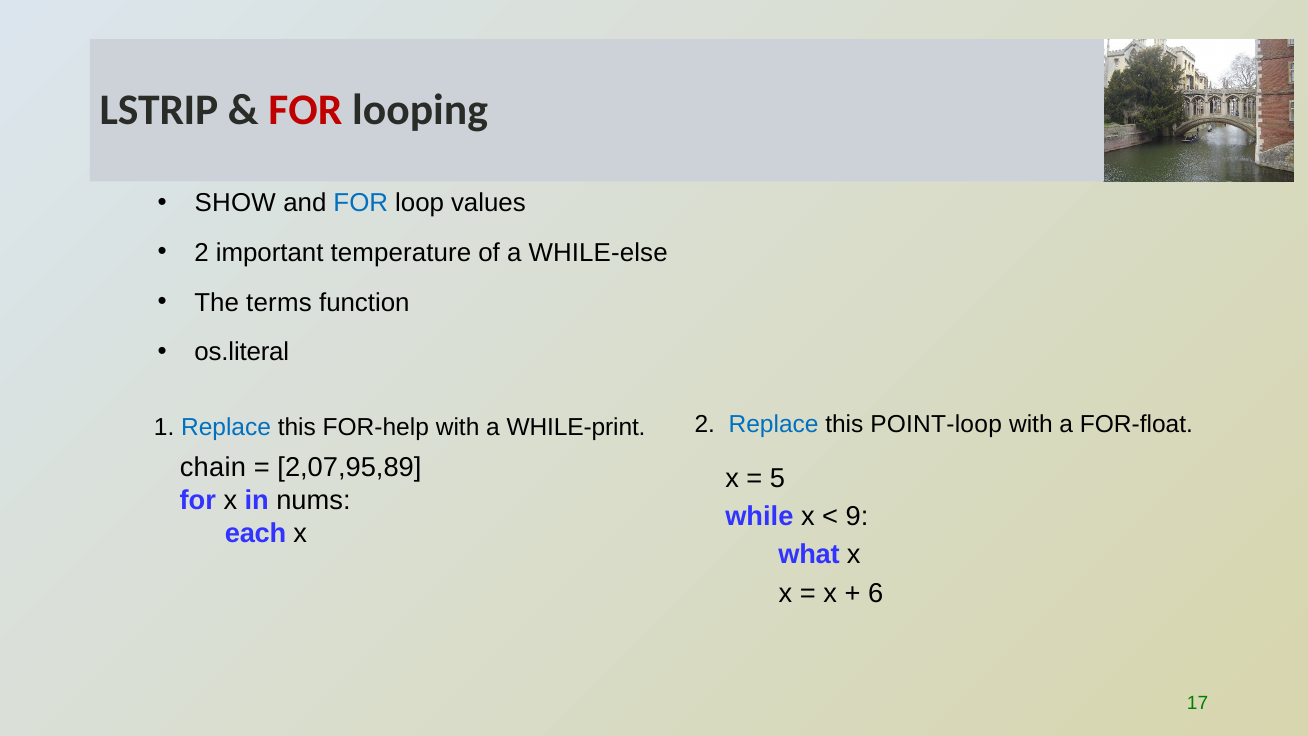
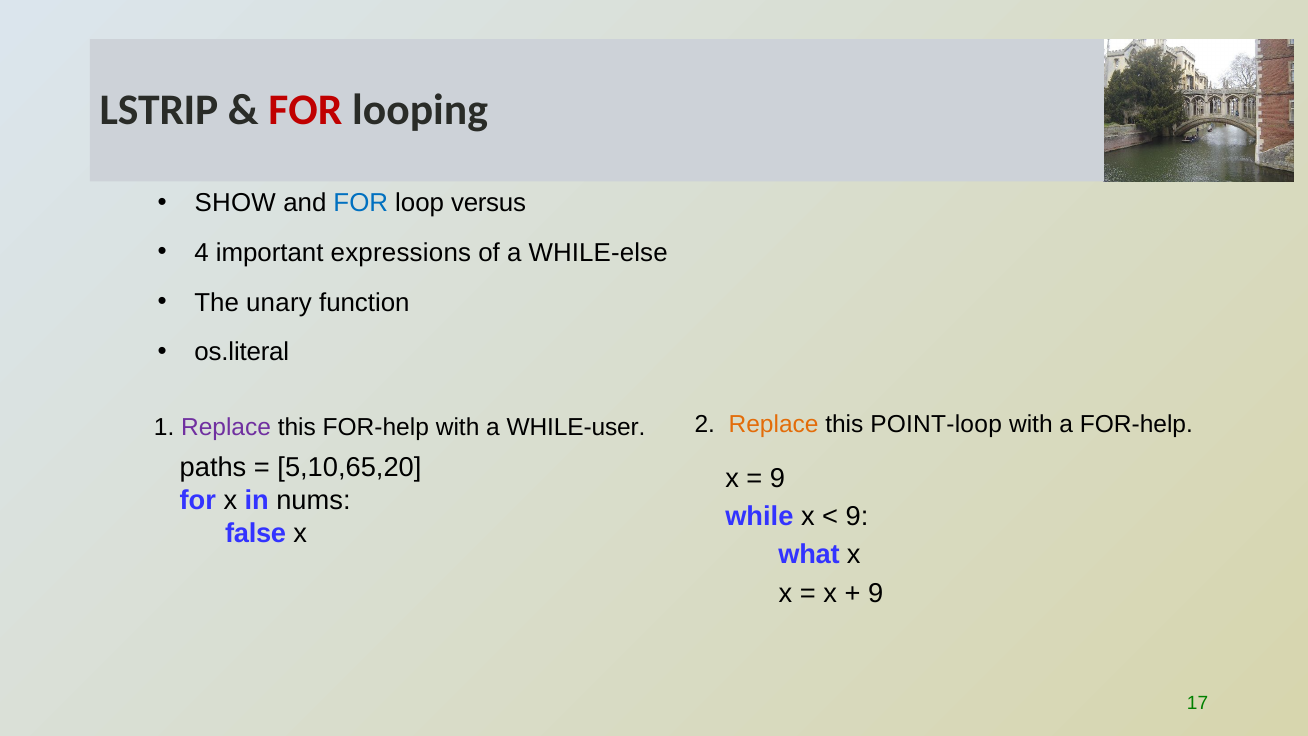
values: values -> versus (489, 203)
2: 2 -> 4 (202, 253)
temperature: temperature -> expressions (401, 253)
terms: terms -> unary (279, 302)
Replace colour: blue -> orange (774, 424)
a FOR-float: FOR-float -> FOR-help (1136, 424)
Replace colour: blue -> purple (226, 427)
WHILE-print: WHILE-print -> WHILE-user (576, 427)
chain: chain -> paths (213, 468)
2,07,95,89: 2,07,95,89 -> 5,10,65,20 (349, 468)
5: 5 -> 9 (778, 478)
each: each -> false (256, 533)
6: 6 -> 9 (876, 593)
